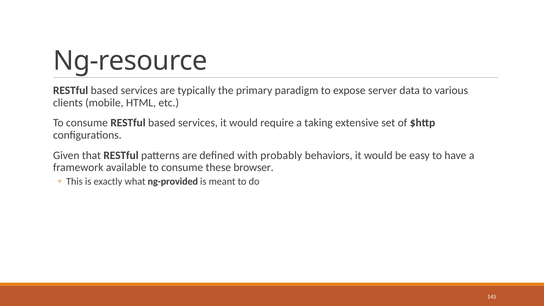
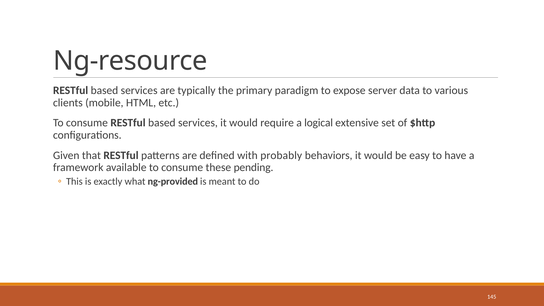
taking: taking -> logical (319, 123)
browser: browser -> pending (254, 168)
